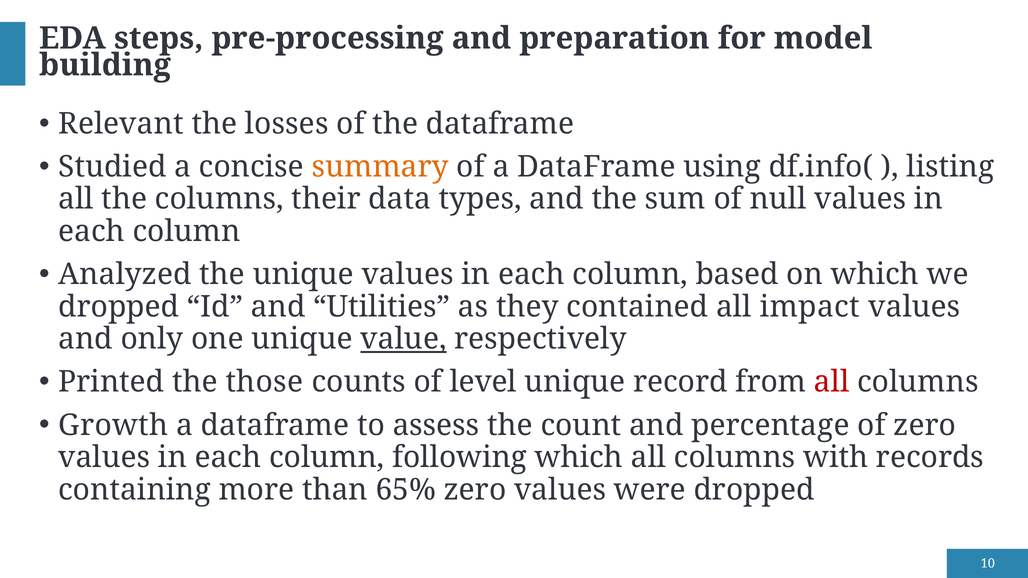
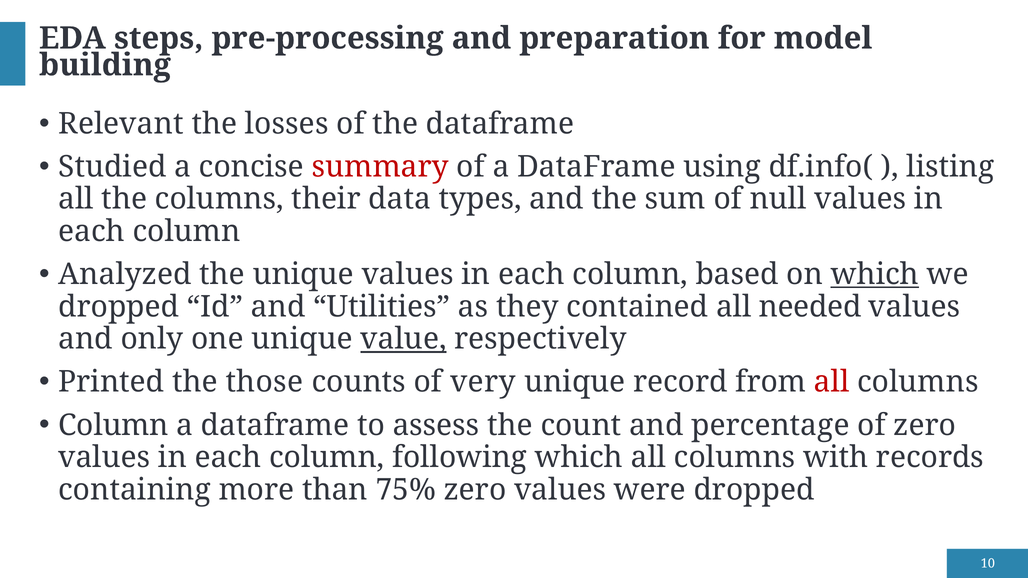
summary colour: orange -> red (380, 167)
which underline: none -> present (875, 275)
impact: impact -> needed (810, 307)
level: level -> very (483, 382)
Growth: Growth -> Column (114, 425)
65%: 65% -> 75% (406, 490)
